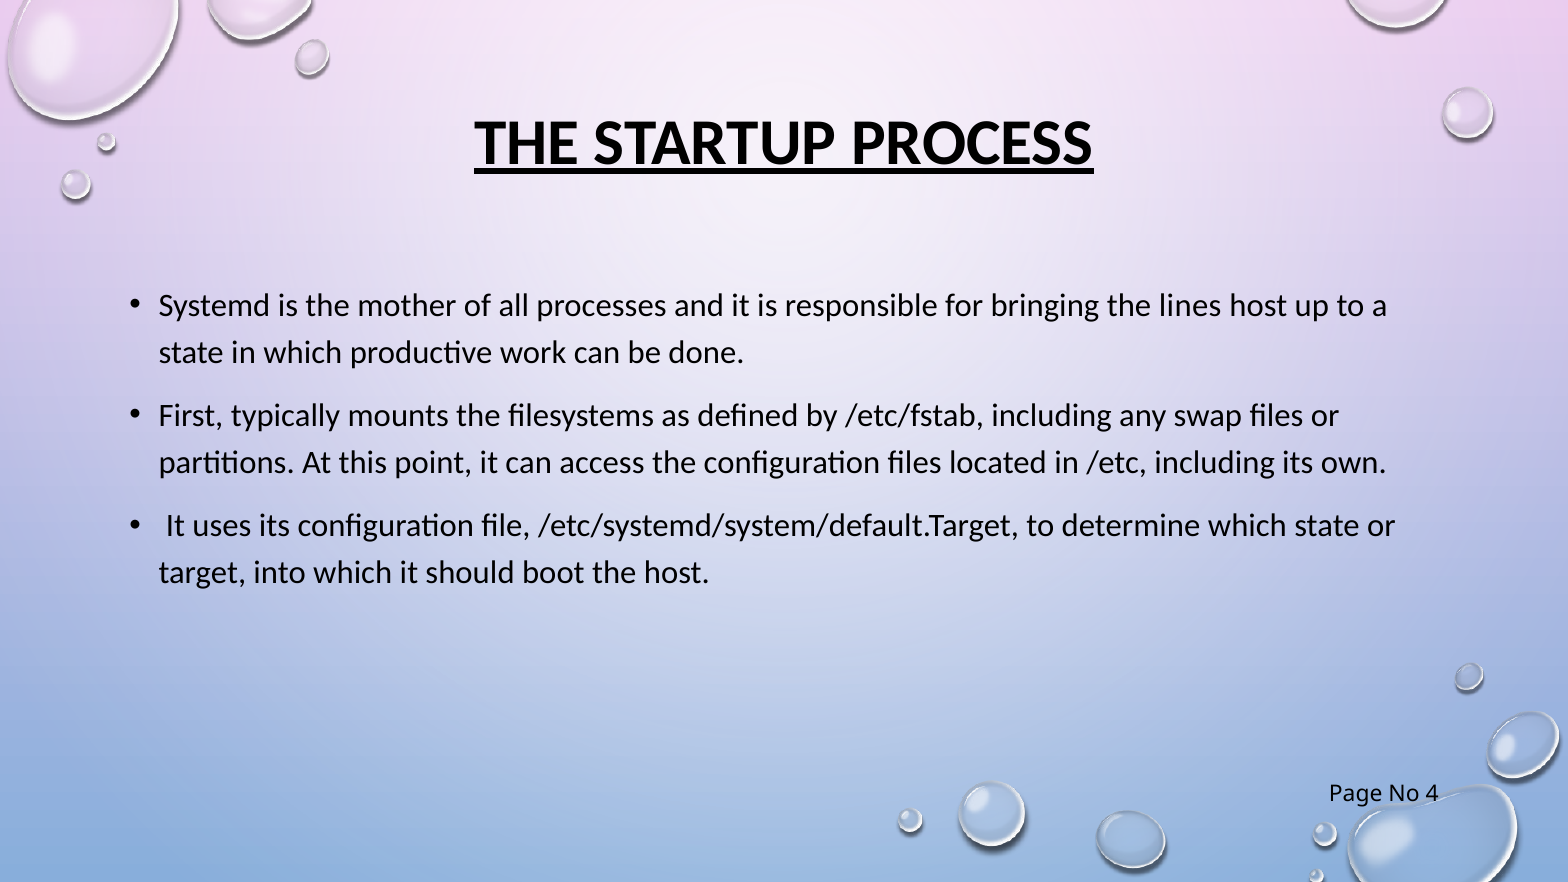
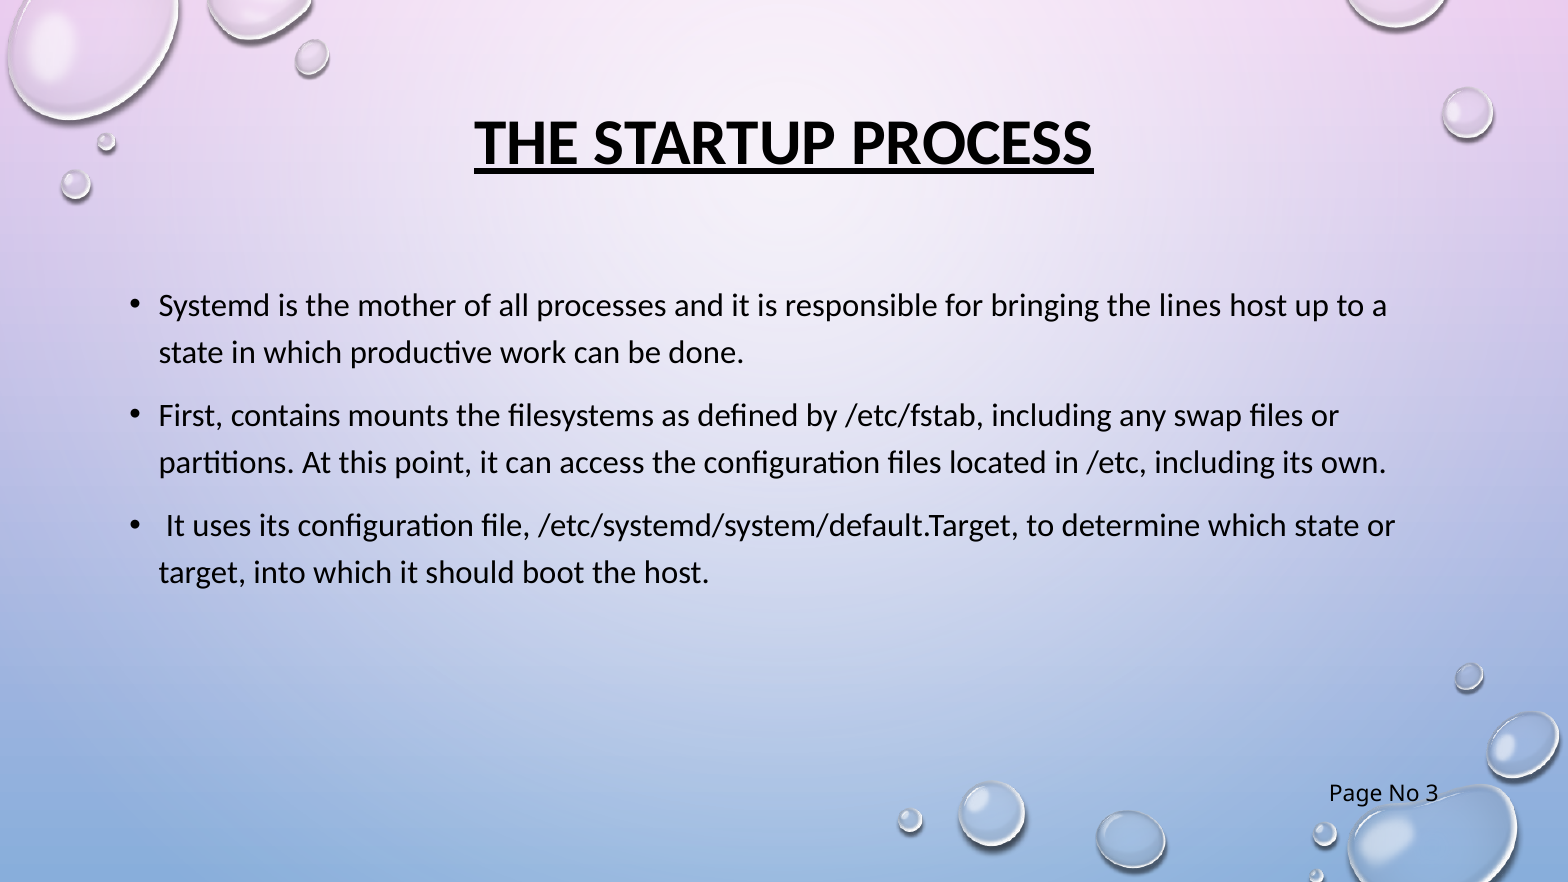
typically: typically -> contains (286, 416)
4: 4 -> 3 (1432, 794)
